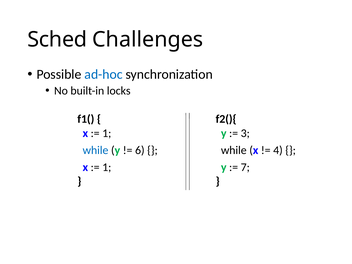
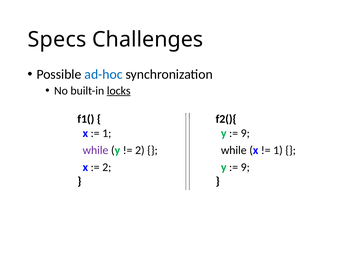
Sched: Sched -> Specs (57, 39)
locks underline: none -> present (119, 91)
3: 3 -> 9 (245, 133)
while colour: blue -> purple (96, 150)
6: 6 -> 2 (140, 150)
4: 4 -> 1 (278, 150)
1: 1 -> 2 (107, 167)
7: 7 -> 9 (245, 167)
